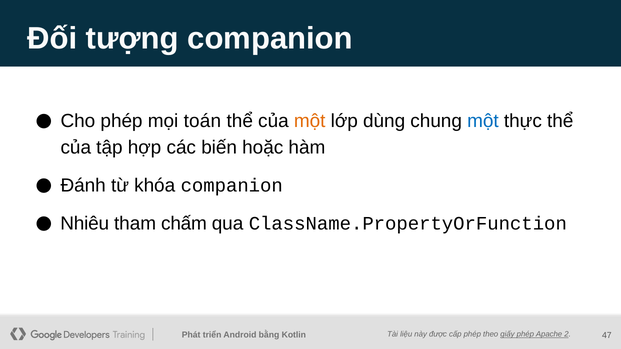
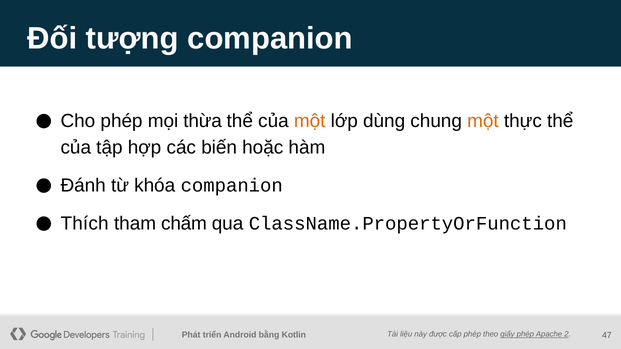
toán: toán -> thừa (203, 121)
một colour: blue -> orange (483, 121)
Nhiêu: Nhiêu -> Thích (85, 224)
